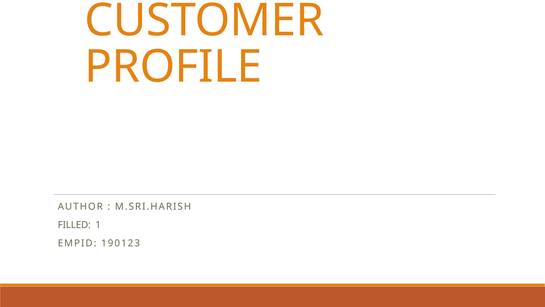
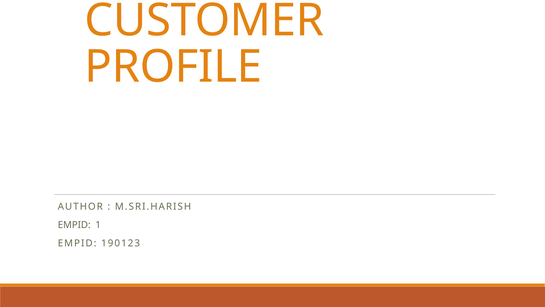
FILLED: FILLED -> EMPID (74, 225)
